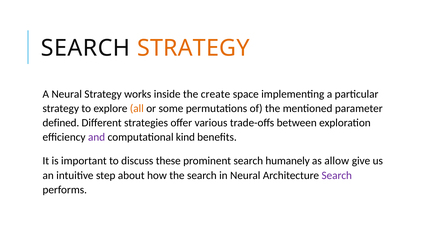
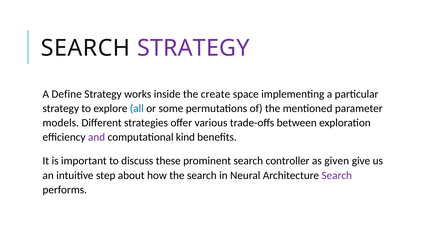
STRATEGY colour: orange -> purple (193, 48)
A Neural: Neural -> Define (67, 94)
all colour: orange -> blue (137, 108)
defined: defined -> models (61, 123)
humanely: humanely -> controller (288, 161)
allow: allow -> given (337, 161)
